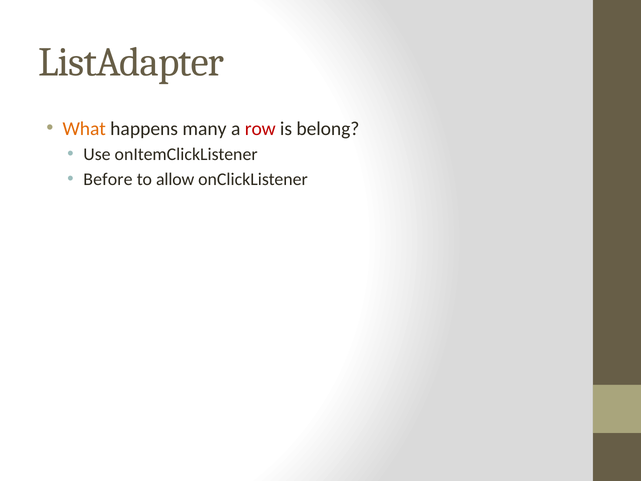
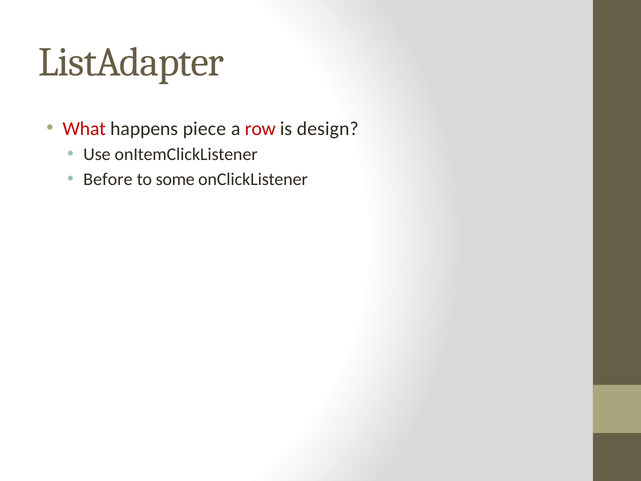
What colour: orange -> red (84, 129)
many: many -> piece (204, 129)
belong: belong -> design (328, 129)
allow: allow -> some (175, 179)
